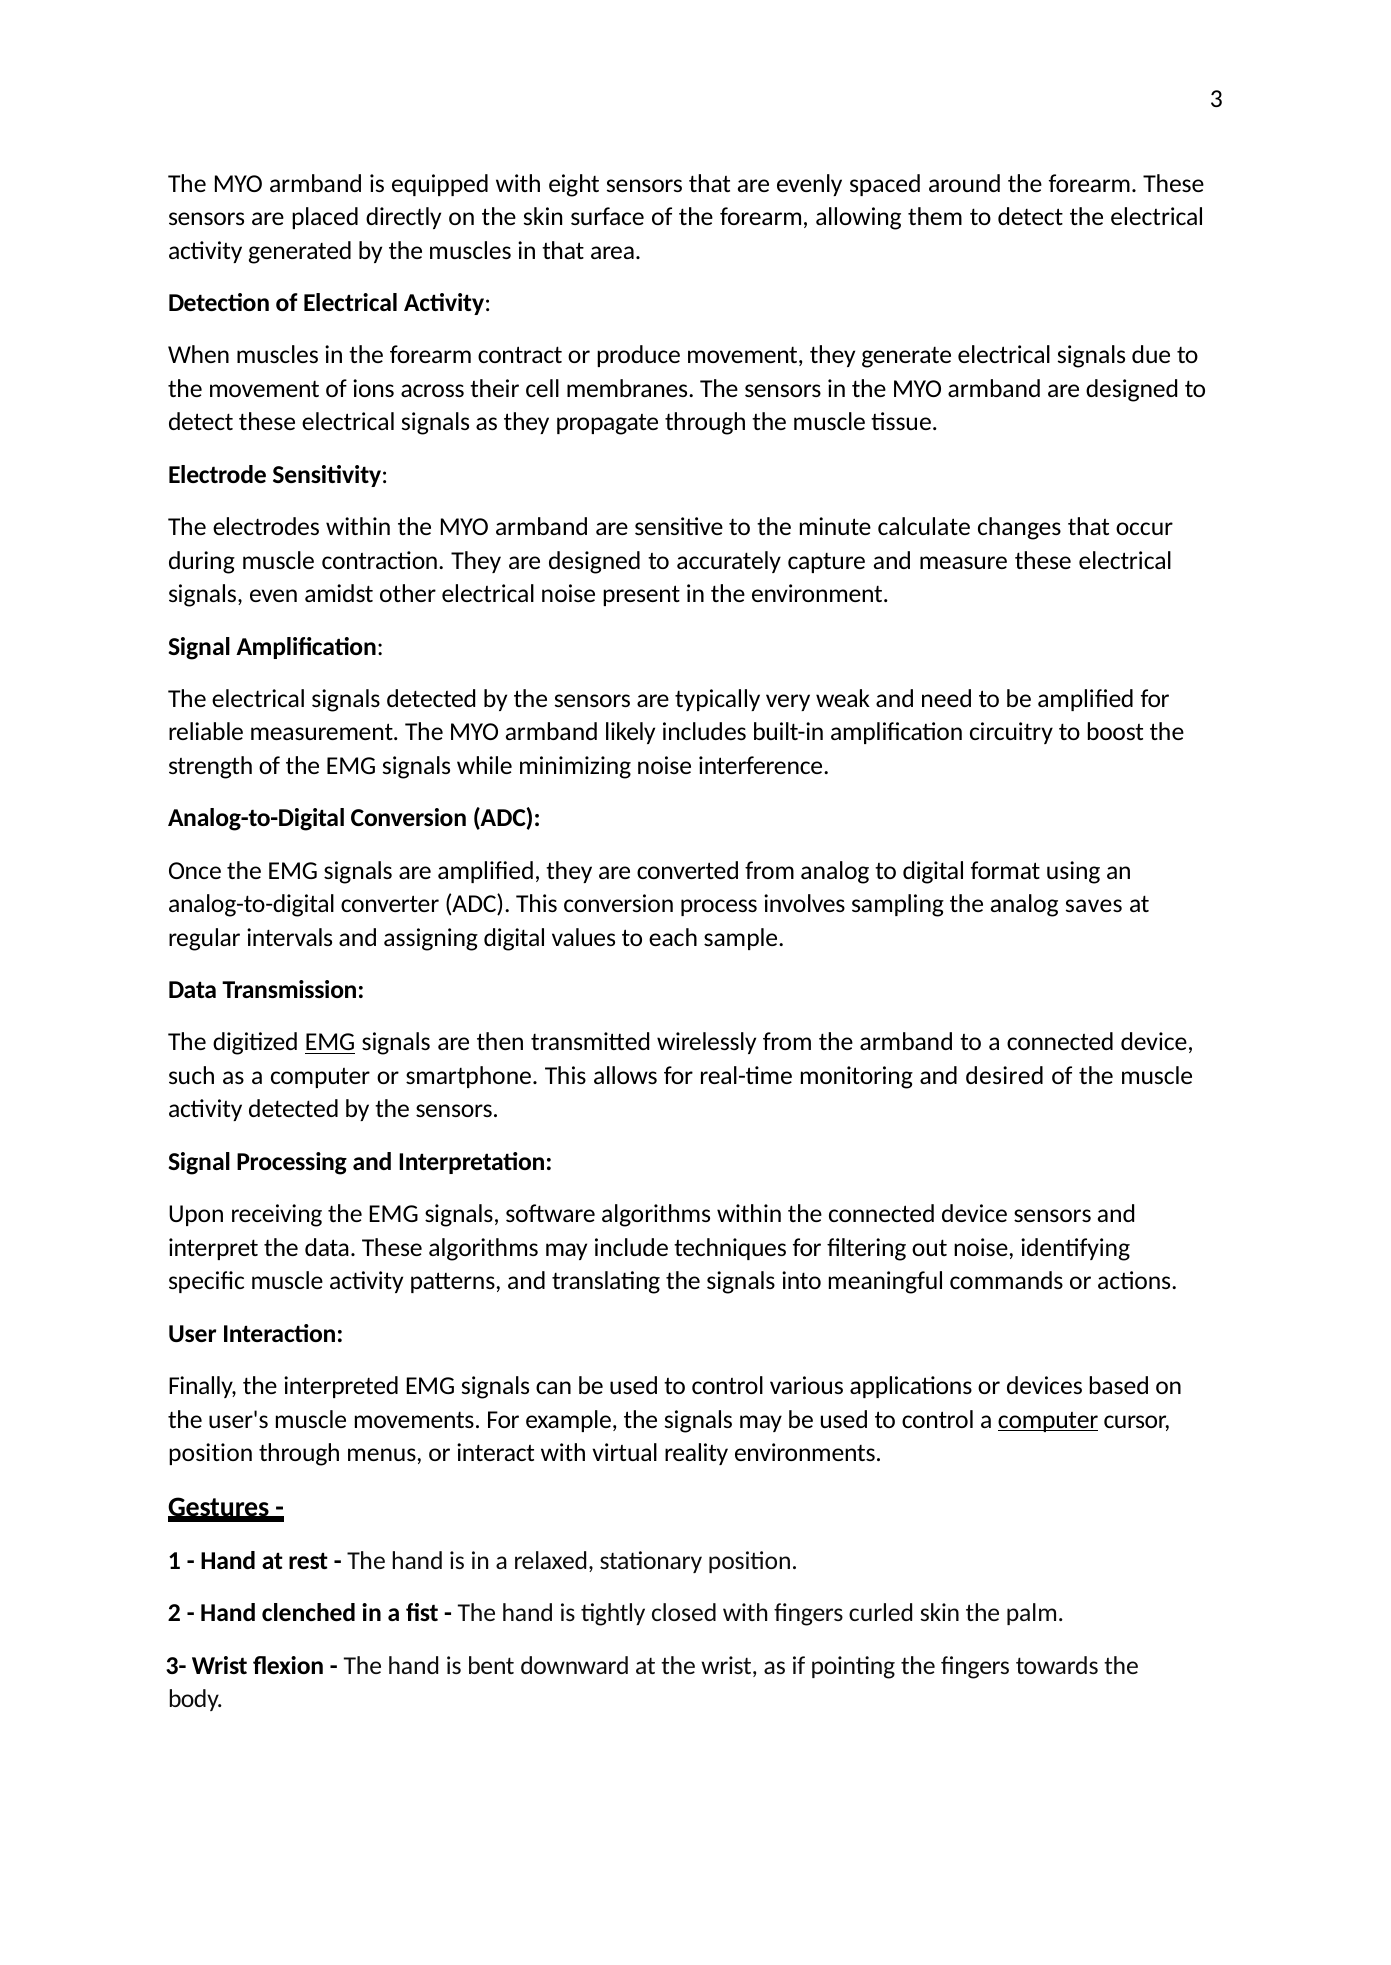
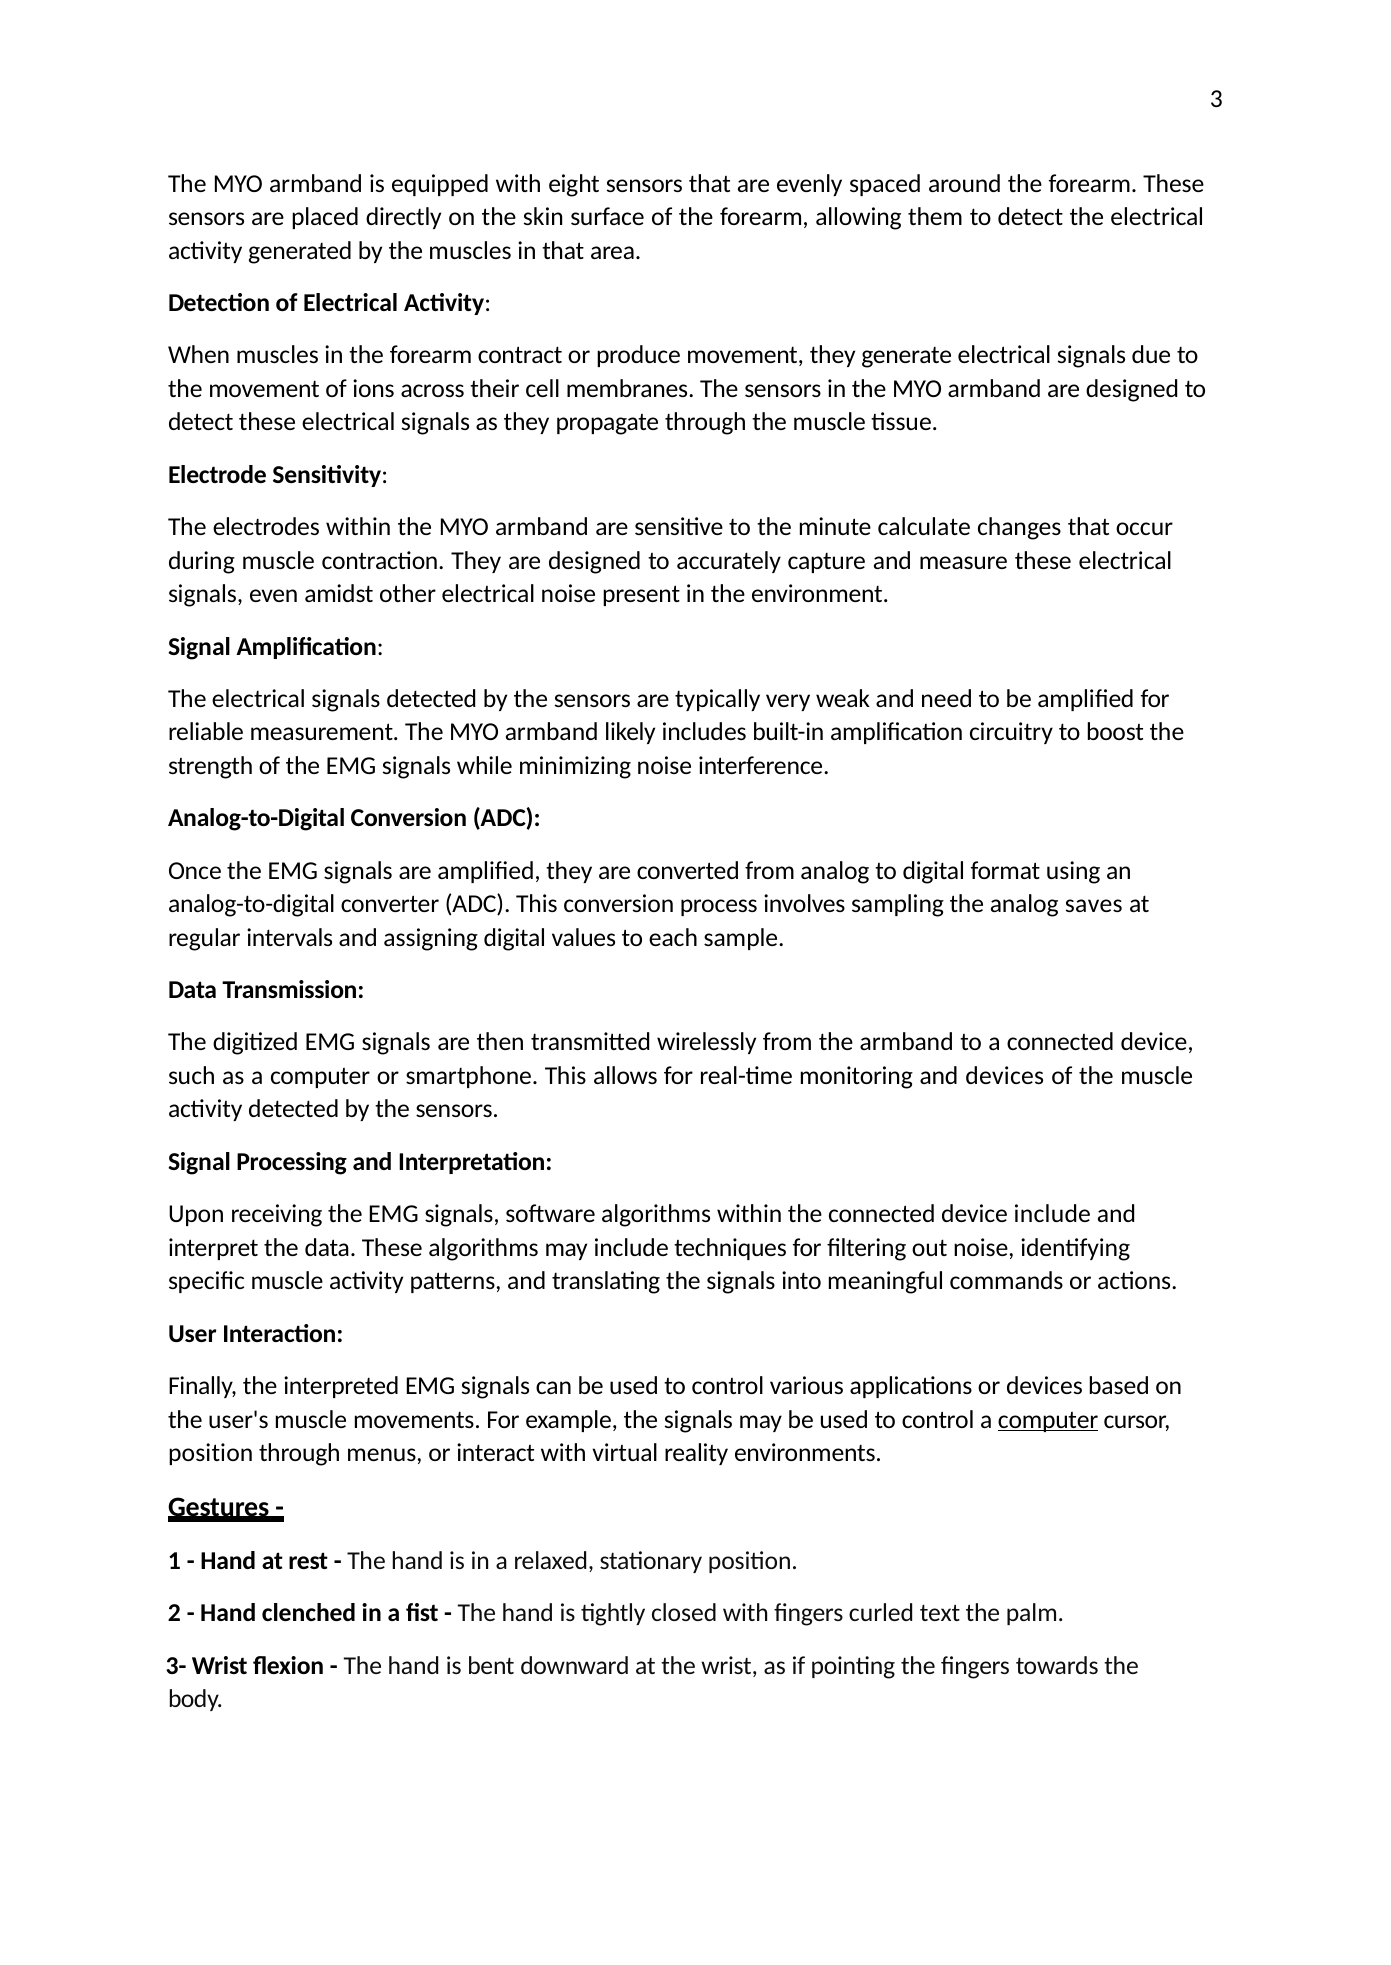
EMG underline: present -> none (330, 1042)
and desired: desired -> devices (1005, 1076)
device sensors: sensors -> include (1052, 1214)
curled skin: skin -> text (940, 1614)
